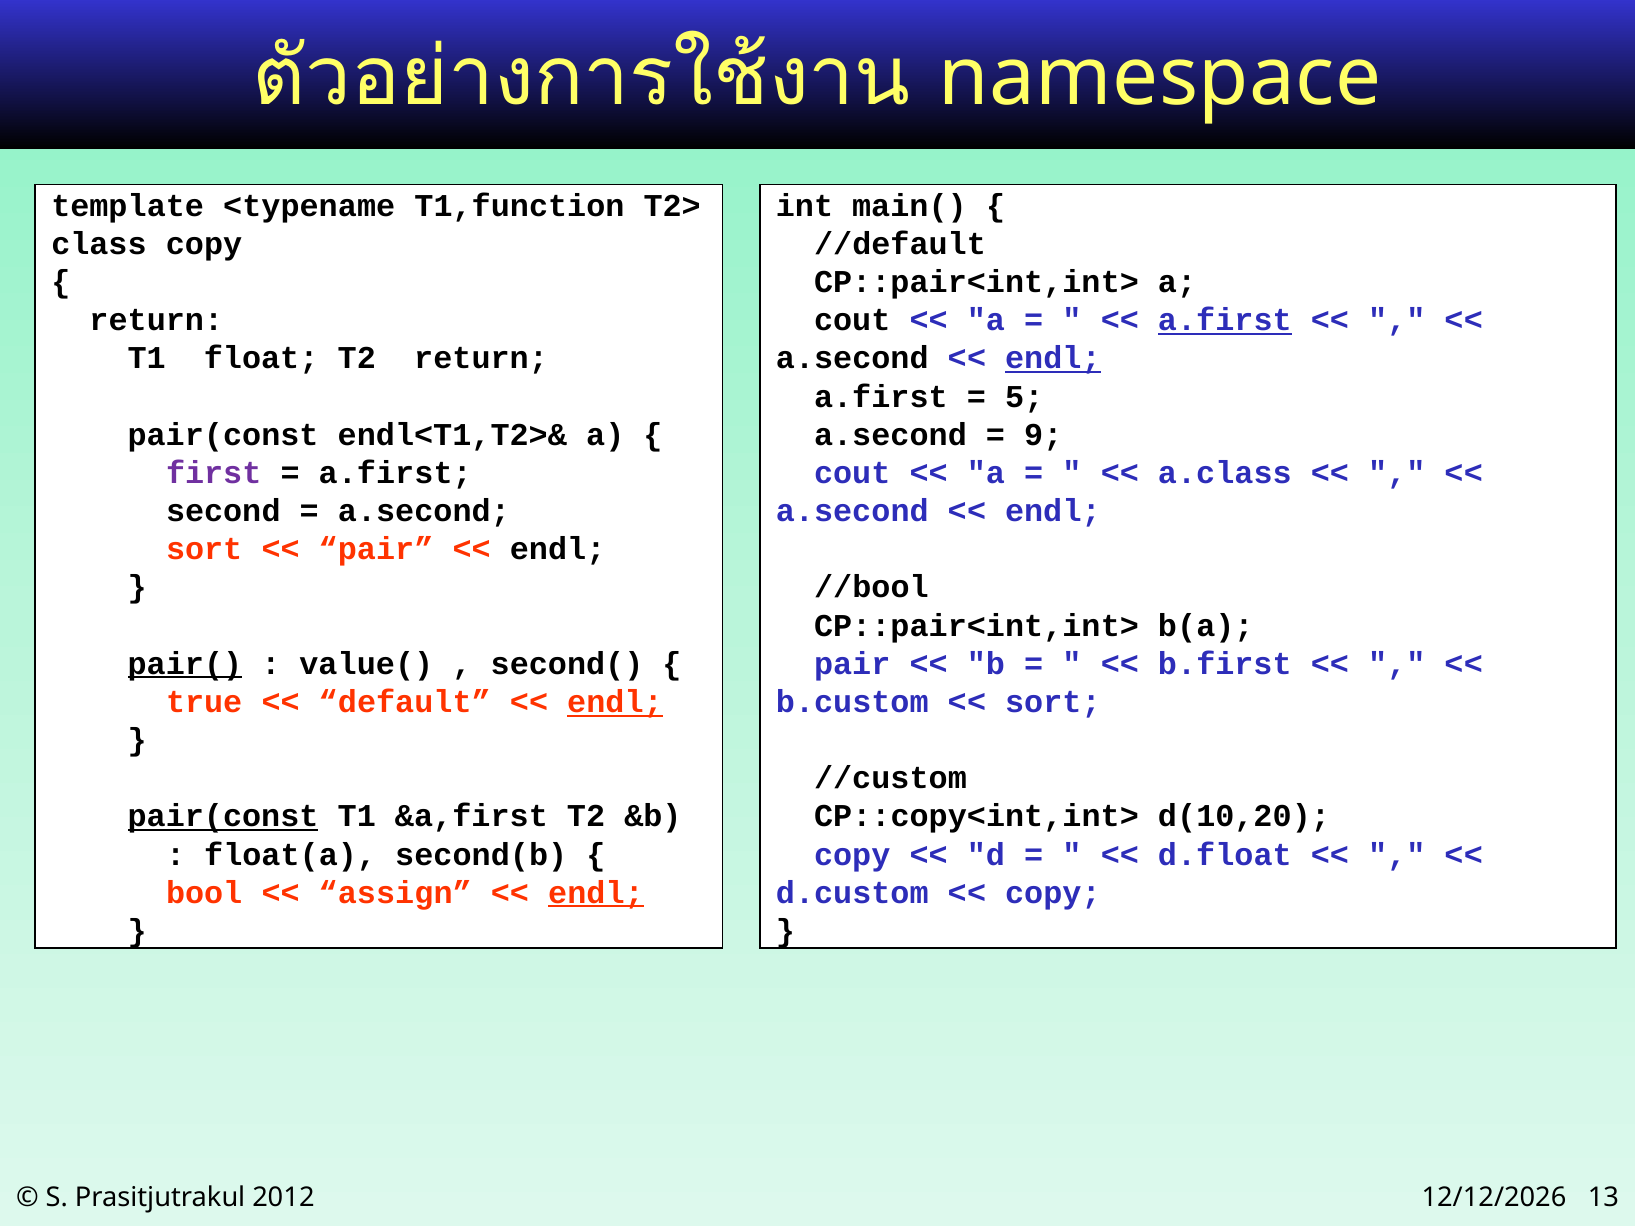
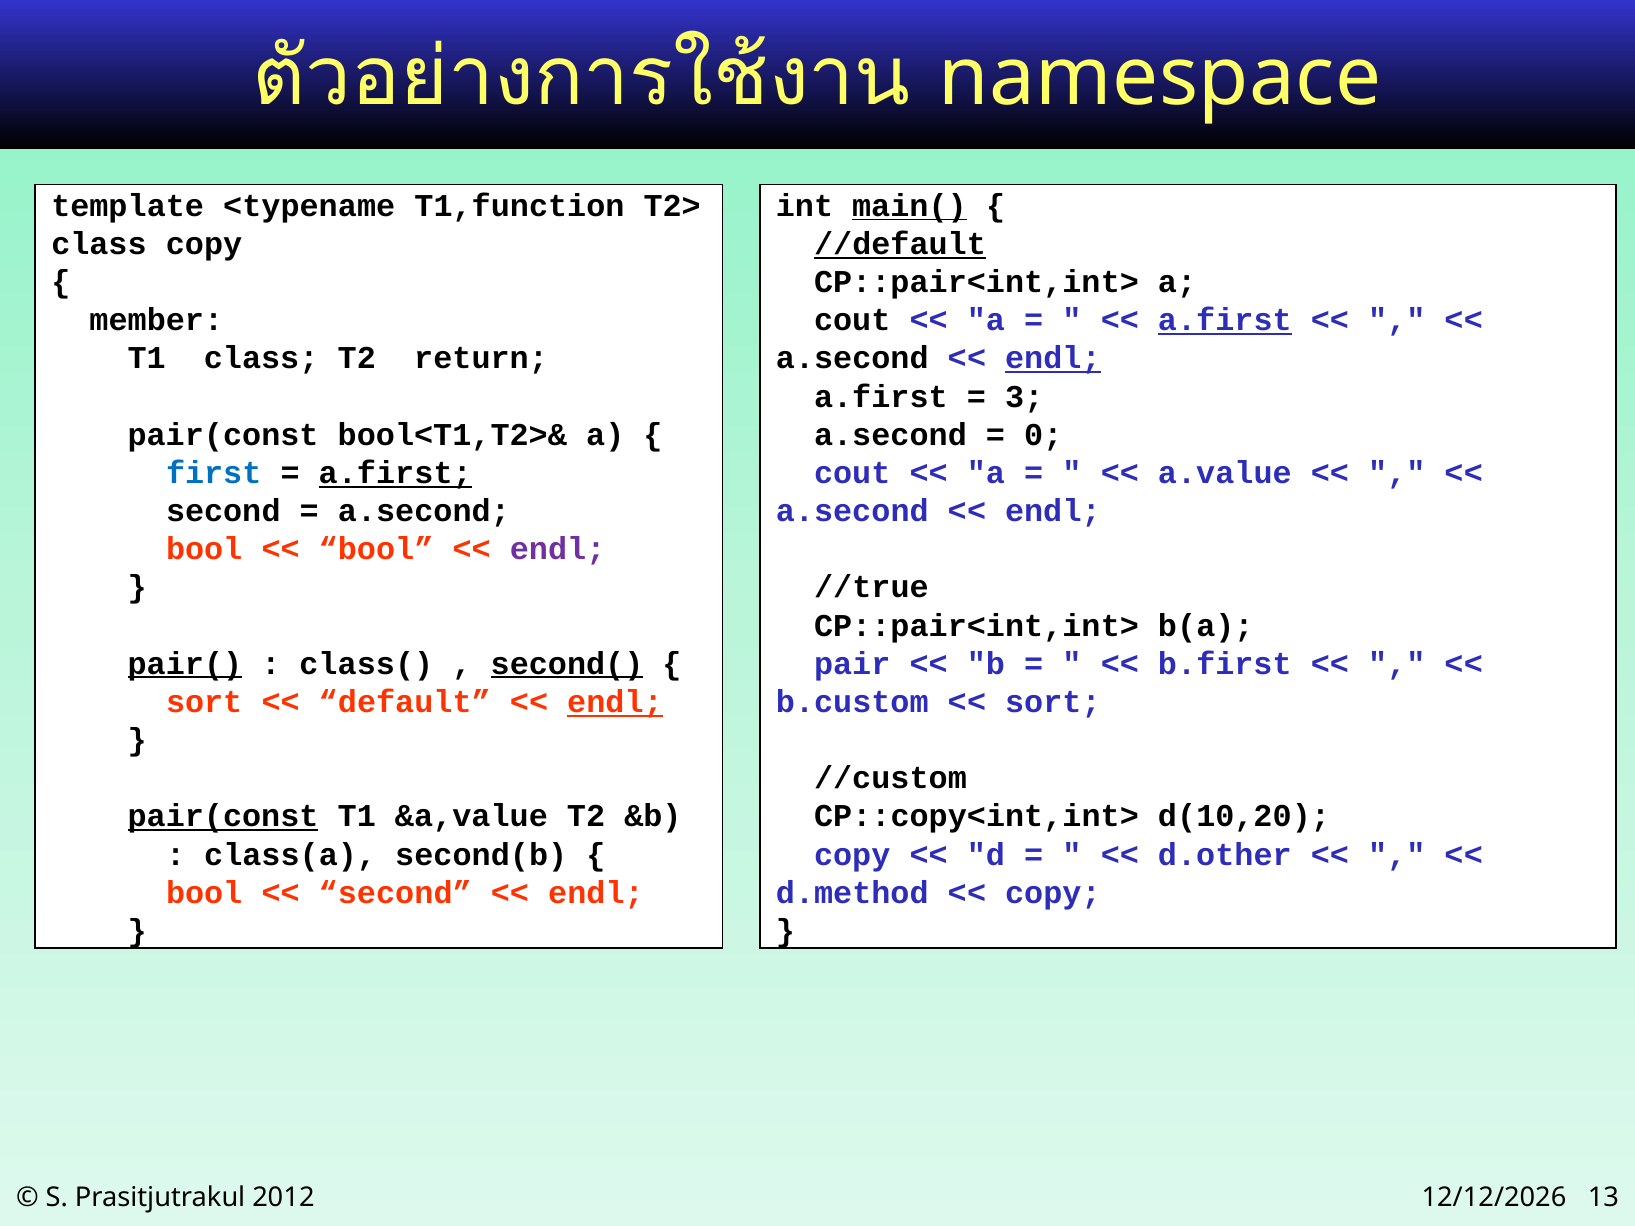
main( underline: none -> present (909, 206)
//default underline: none -> present (900, 244)
return: return -> member (156, 320)
T1 float: float -> class (261, 359)
5: 5 -> 3 (1024, 397)
endl<T1,T2>&: endl<T1,T2>& -> bool<T1,T2>& (452, 435)
9: 9 -> 0 (1043, 435)
first colour: purple -> blue (214, 473)
a.first underline: none -> present (395, 473)
a.class: a.class -> a.value (1225, 473)
sort: sort -> bool (204, 549)
pair: pair -> bool (376, 549)
endl colour: black -> purple (558, 549)
//bool: //bool -> //true (871, 588)
value(: value( -> class( (366, 664)
second( underline: none -> present (567, 664)
true: true -> sort (204, 702)
&a,first: &a,first -> &a,value (471, 817)
float(a: float(a -> class(a (290, 855)
d.float: d.float -> d.other (1225, 855)
assign: assign -> second (395, 893)
endl underline: present -> none (596, 893)
d.custom: d.custom -> d.method (852, 893)
